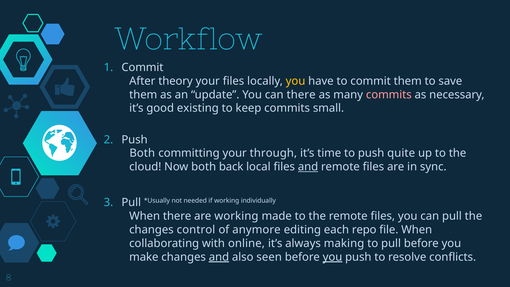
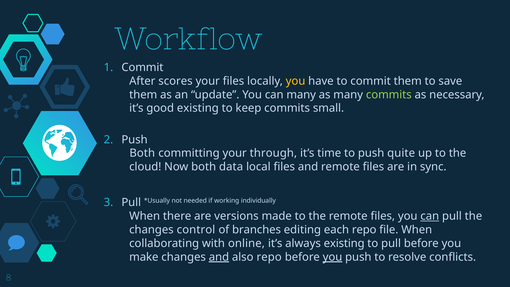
theory: theory -> scores (175, 81)
can there: there -> many (301, 95)
commits colour: pink -> light green (389, 95)
back: back -> data (231, 167)
and underline: present -> none (308, 167)
are working: working -> versions (236, 216)
can underline: none -> present (430, 216)
anymore: anymore -> branches (257, 230)
always making: making -> existing (344, 243)
also seen: seen -> repo (269, 257)
